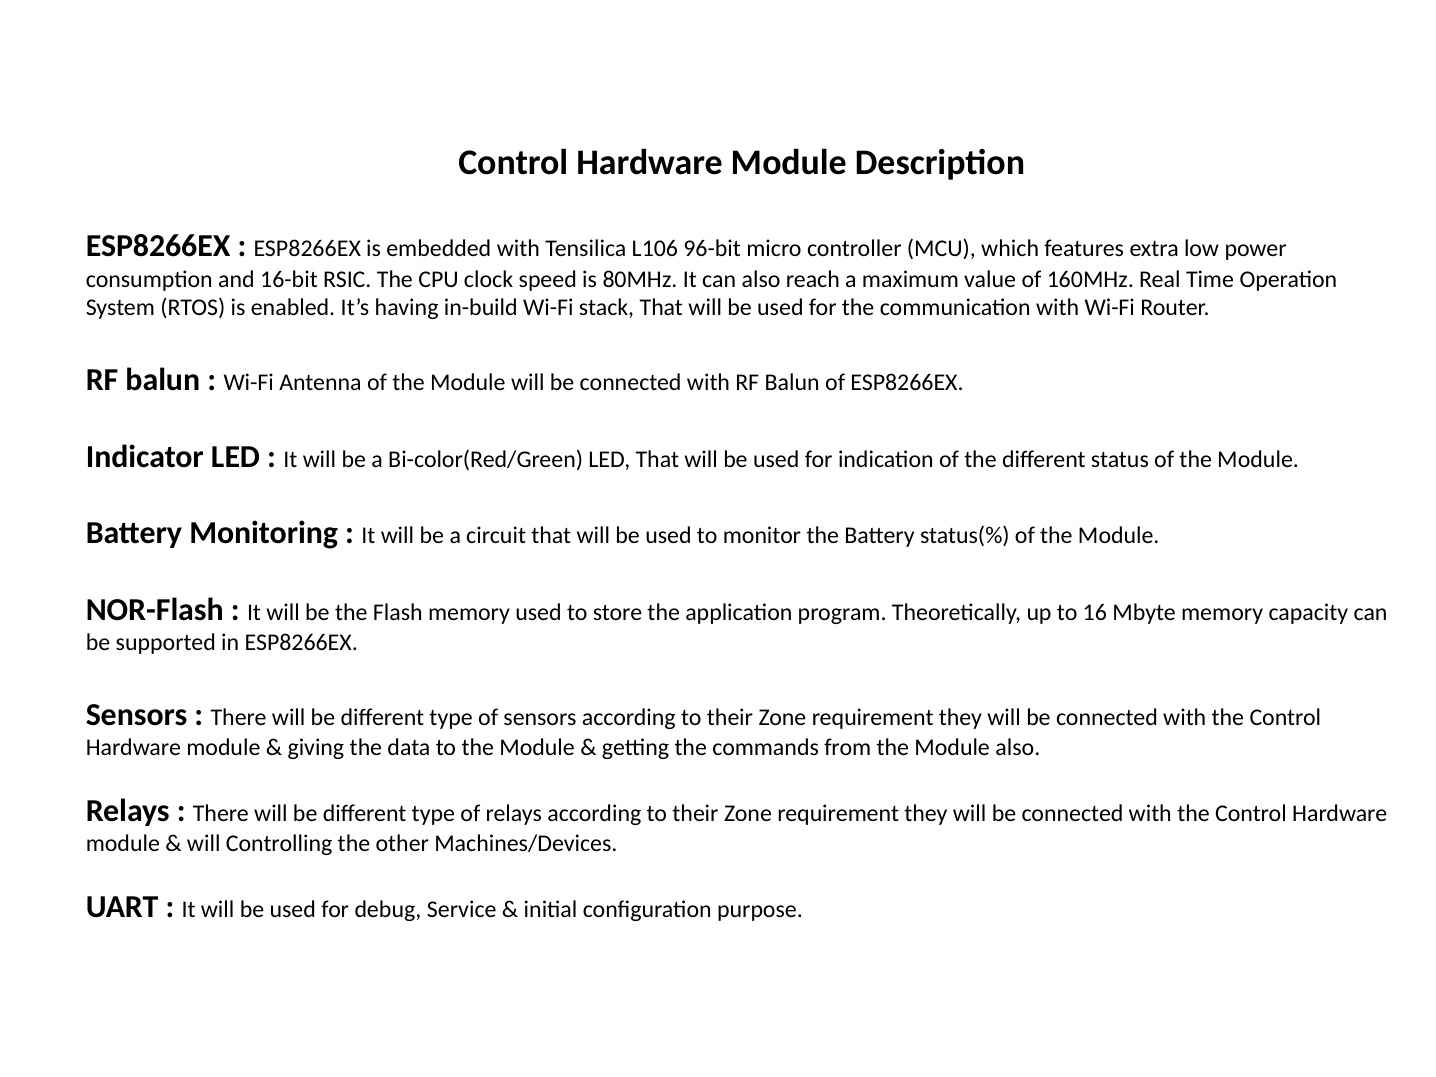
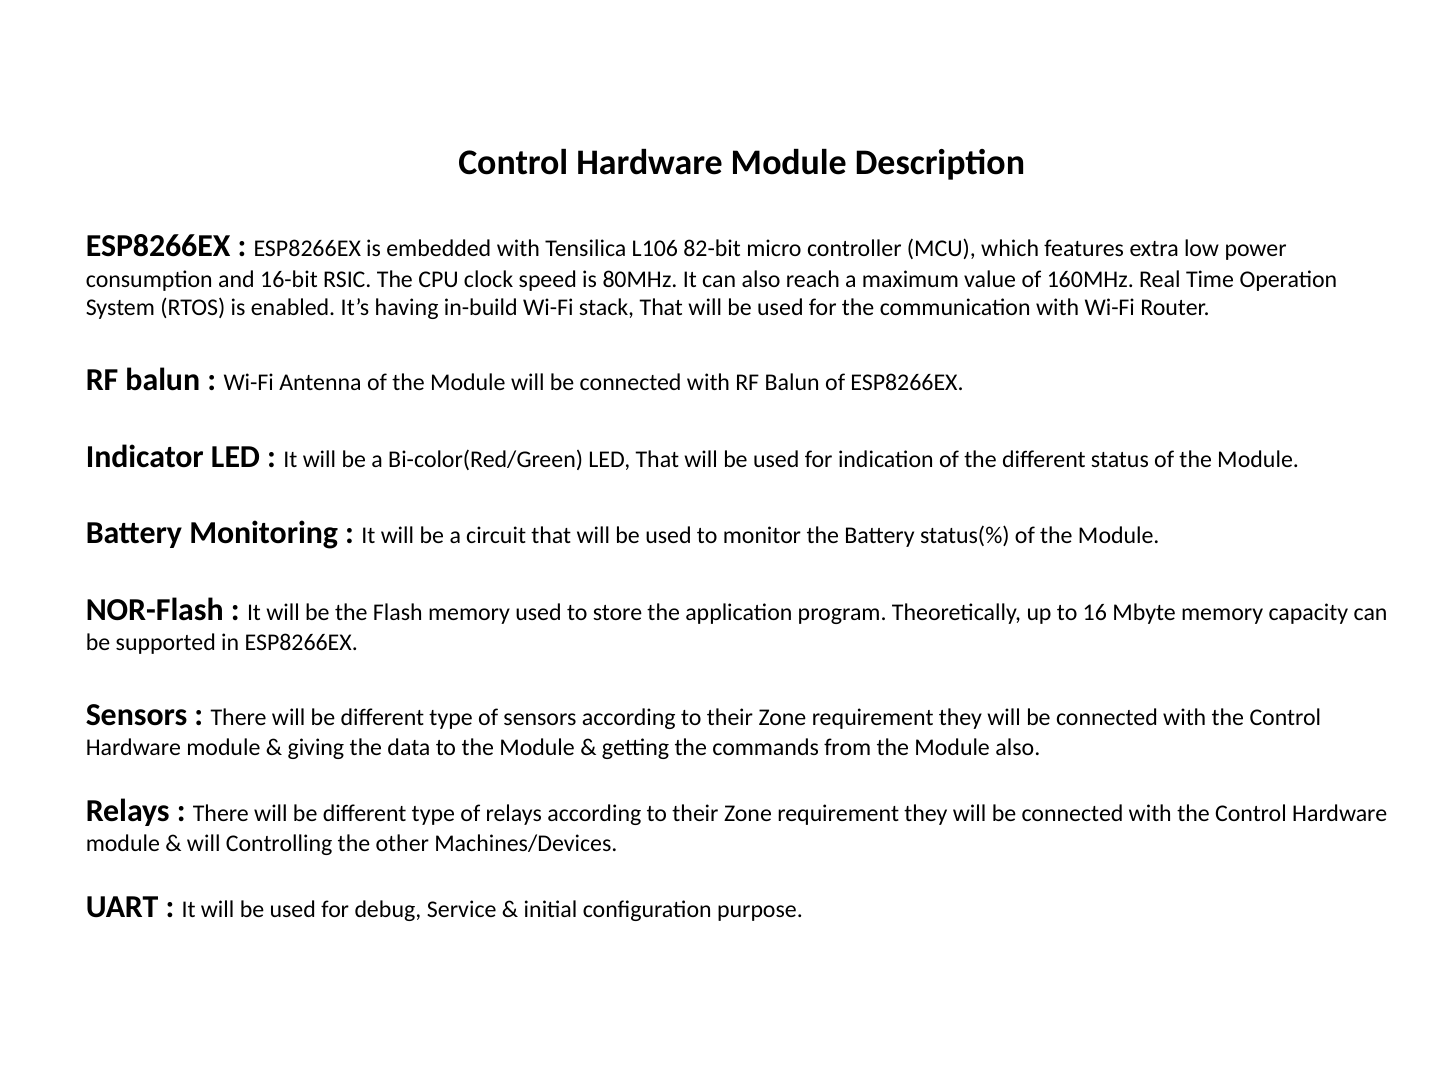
96-bit: 96-bit -> 82-bit (712, 249)
